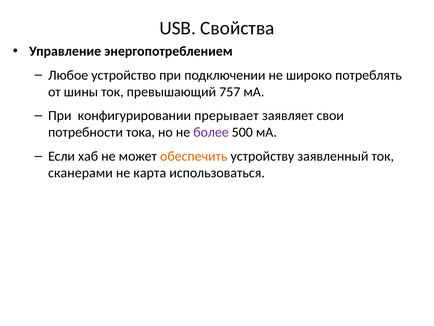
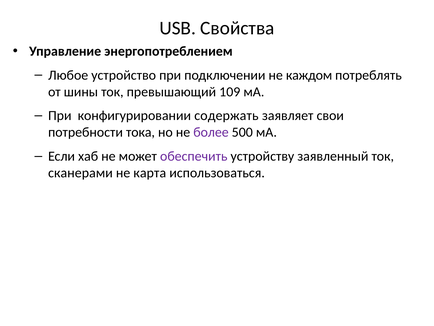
широко: широко -> каждом (309, 75)
757: 757 -> 109 (230, 92)
прерывает: прерывает -> содержать (226, 115)
обеспечить colour: orange -> purple (194, 156)
